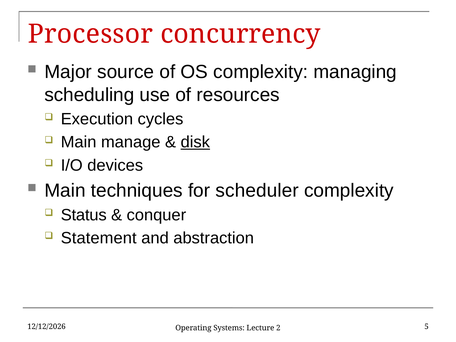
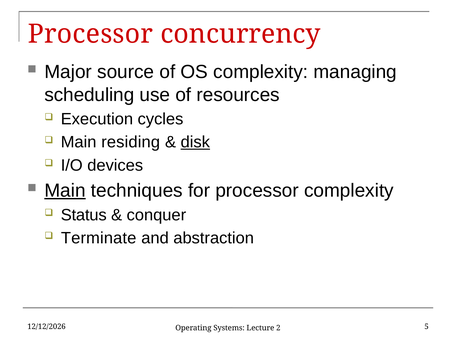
manage: manage -> residing (131, 142)
Main underline: none -> present (65, 191)
for scheduler: scheduler -> processor (257, 191)
Statement: Statement -> Terminate (99, 238)
